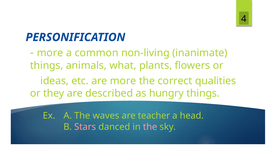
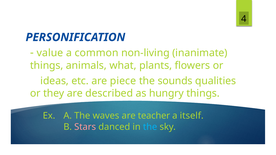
more: more -> value (50, 53)
are more: more -> piece (123, 81)
correct: correct -> sounds (175, 81)
head: head -> itself (192, 116)
the colour: pink -> light blue (150, 127)
